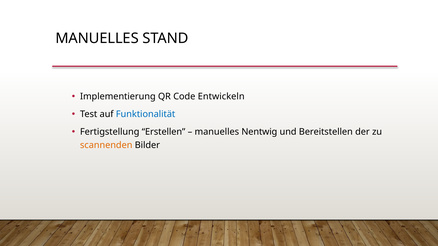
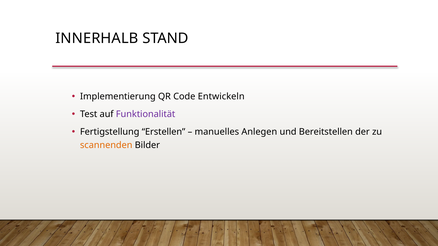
MANUELLES: MANUELLES -> INNERHALB (97, 38)
Funktionalität colour: blue -> purple (146, 114)
Nentwig: Nentwig -> Anlegen (259, 132)
